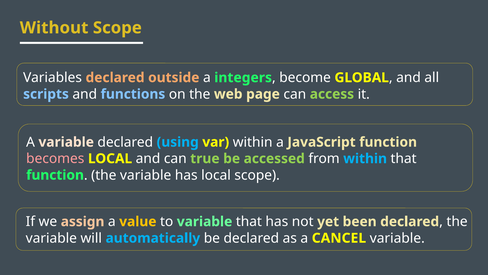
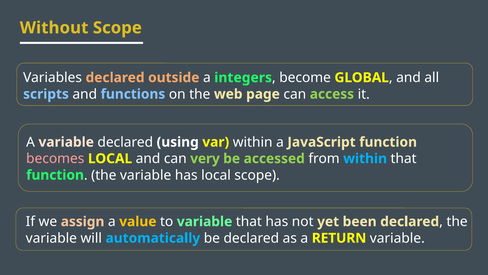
using colour: light blue -> white (178, 142)
true: true -> very (205, 158)
CANCEL: CANCEL -> RETURN (339, 238)
